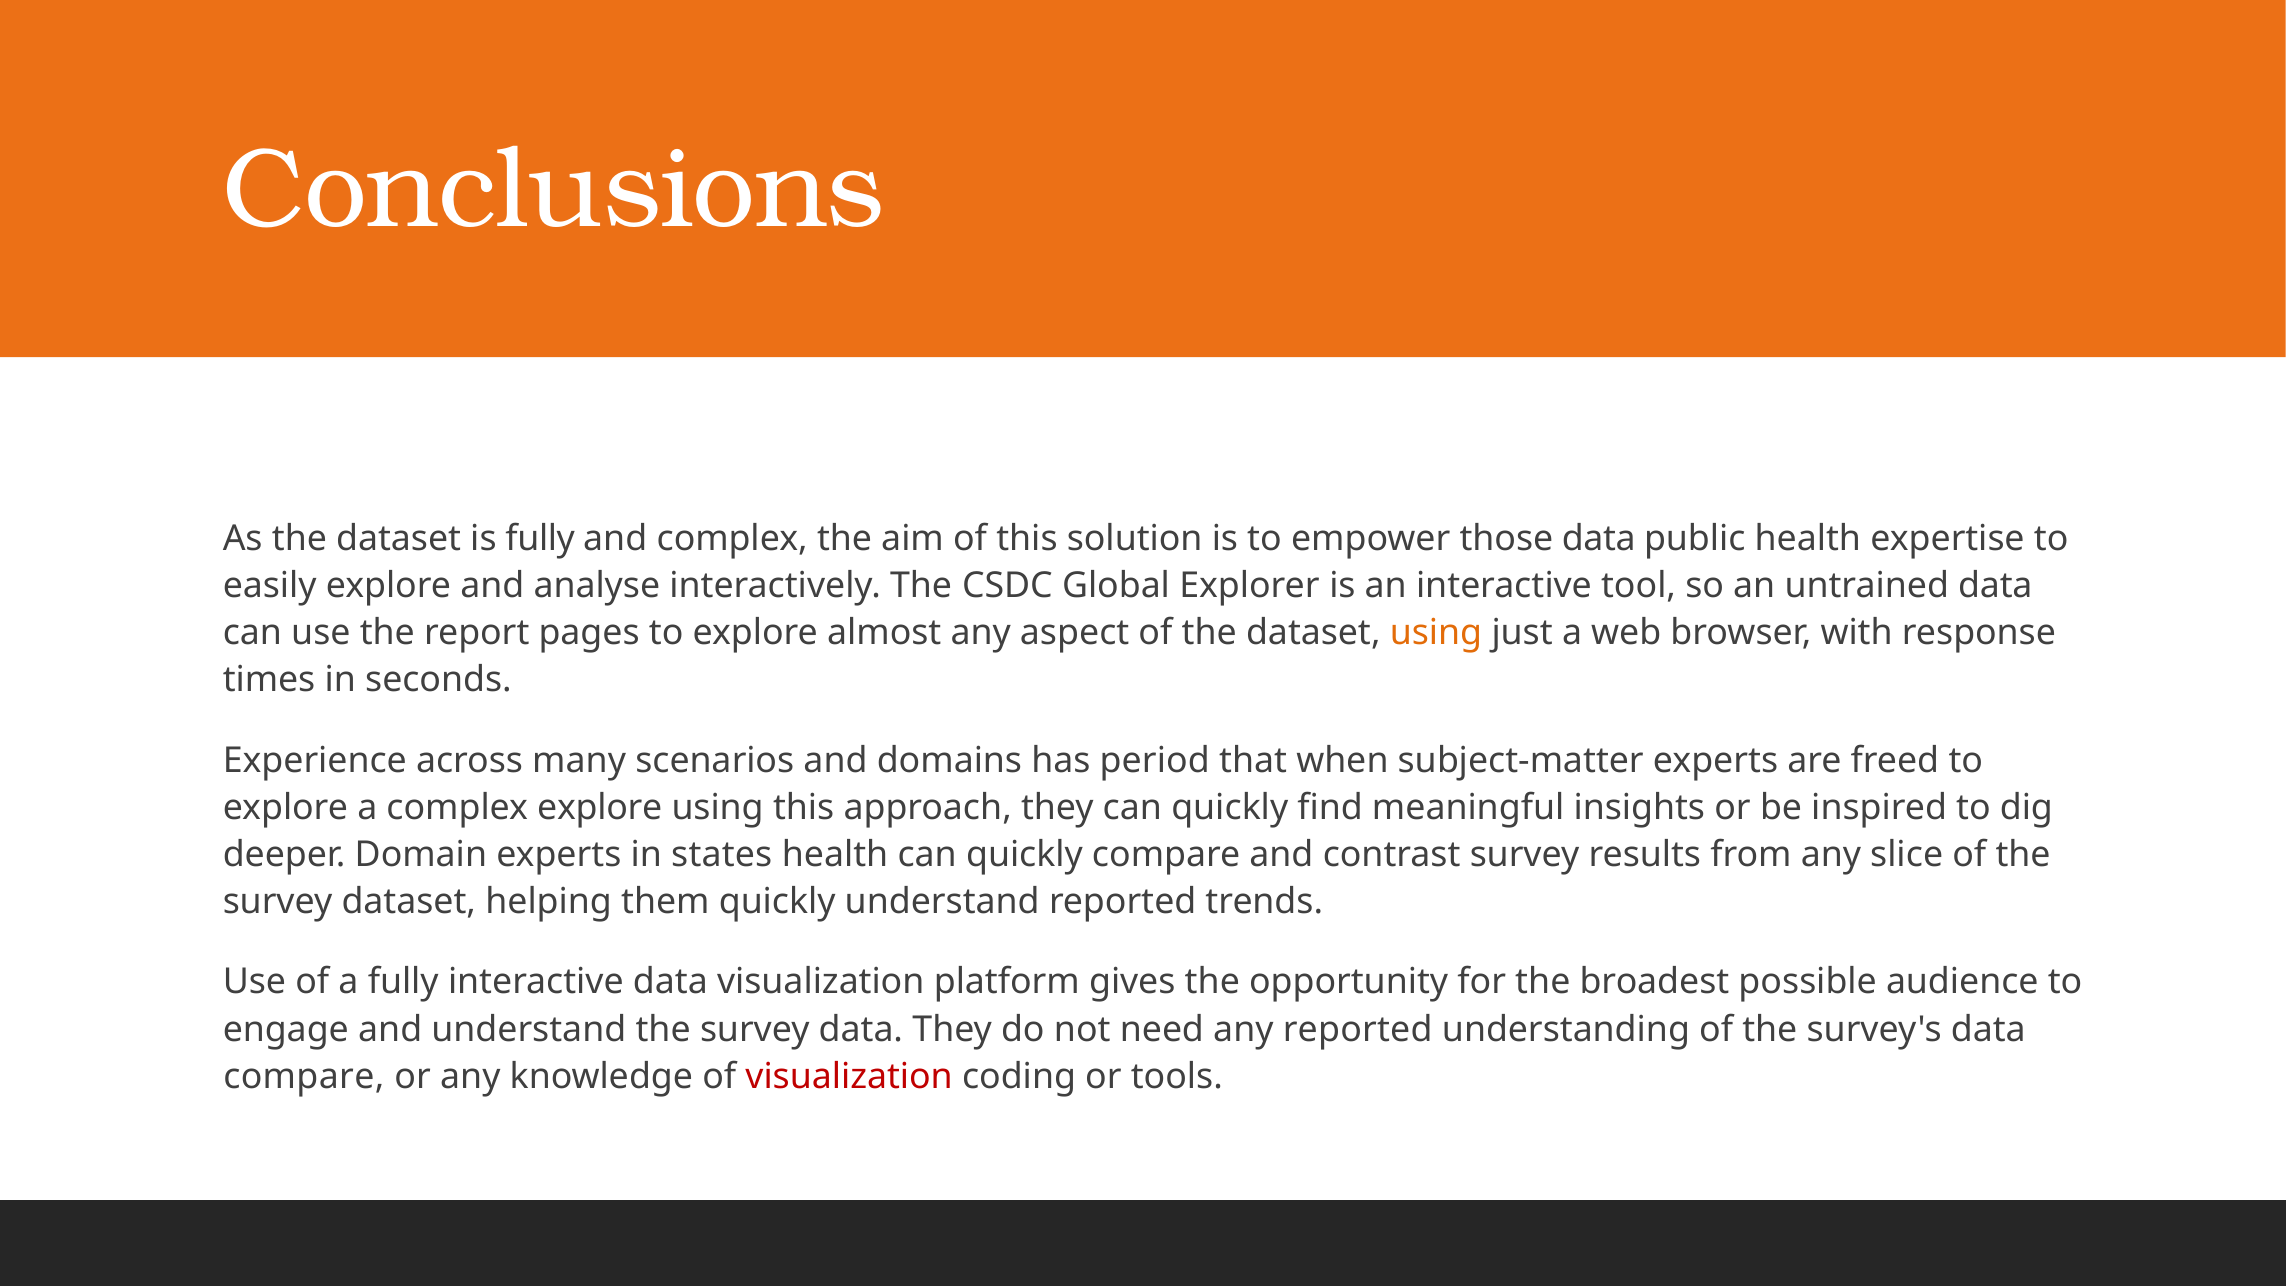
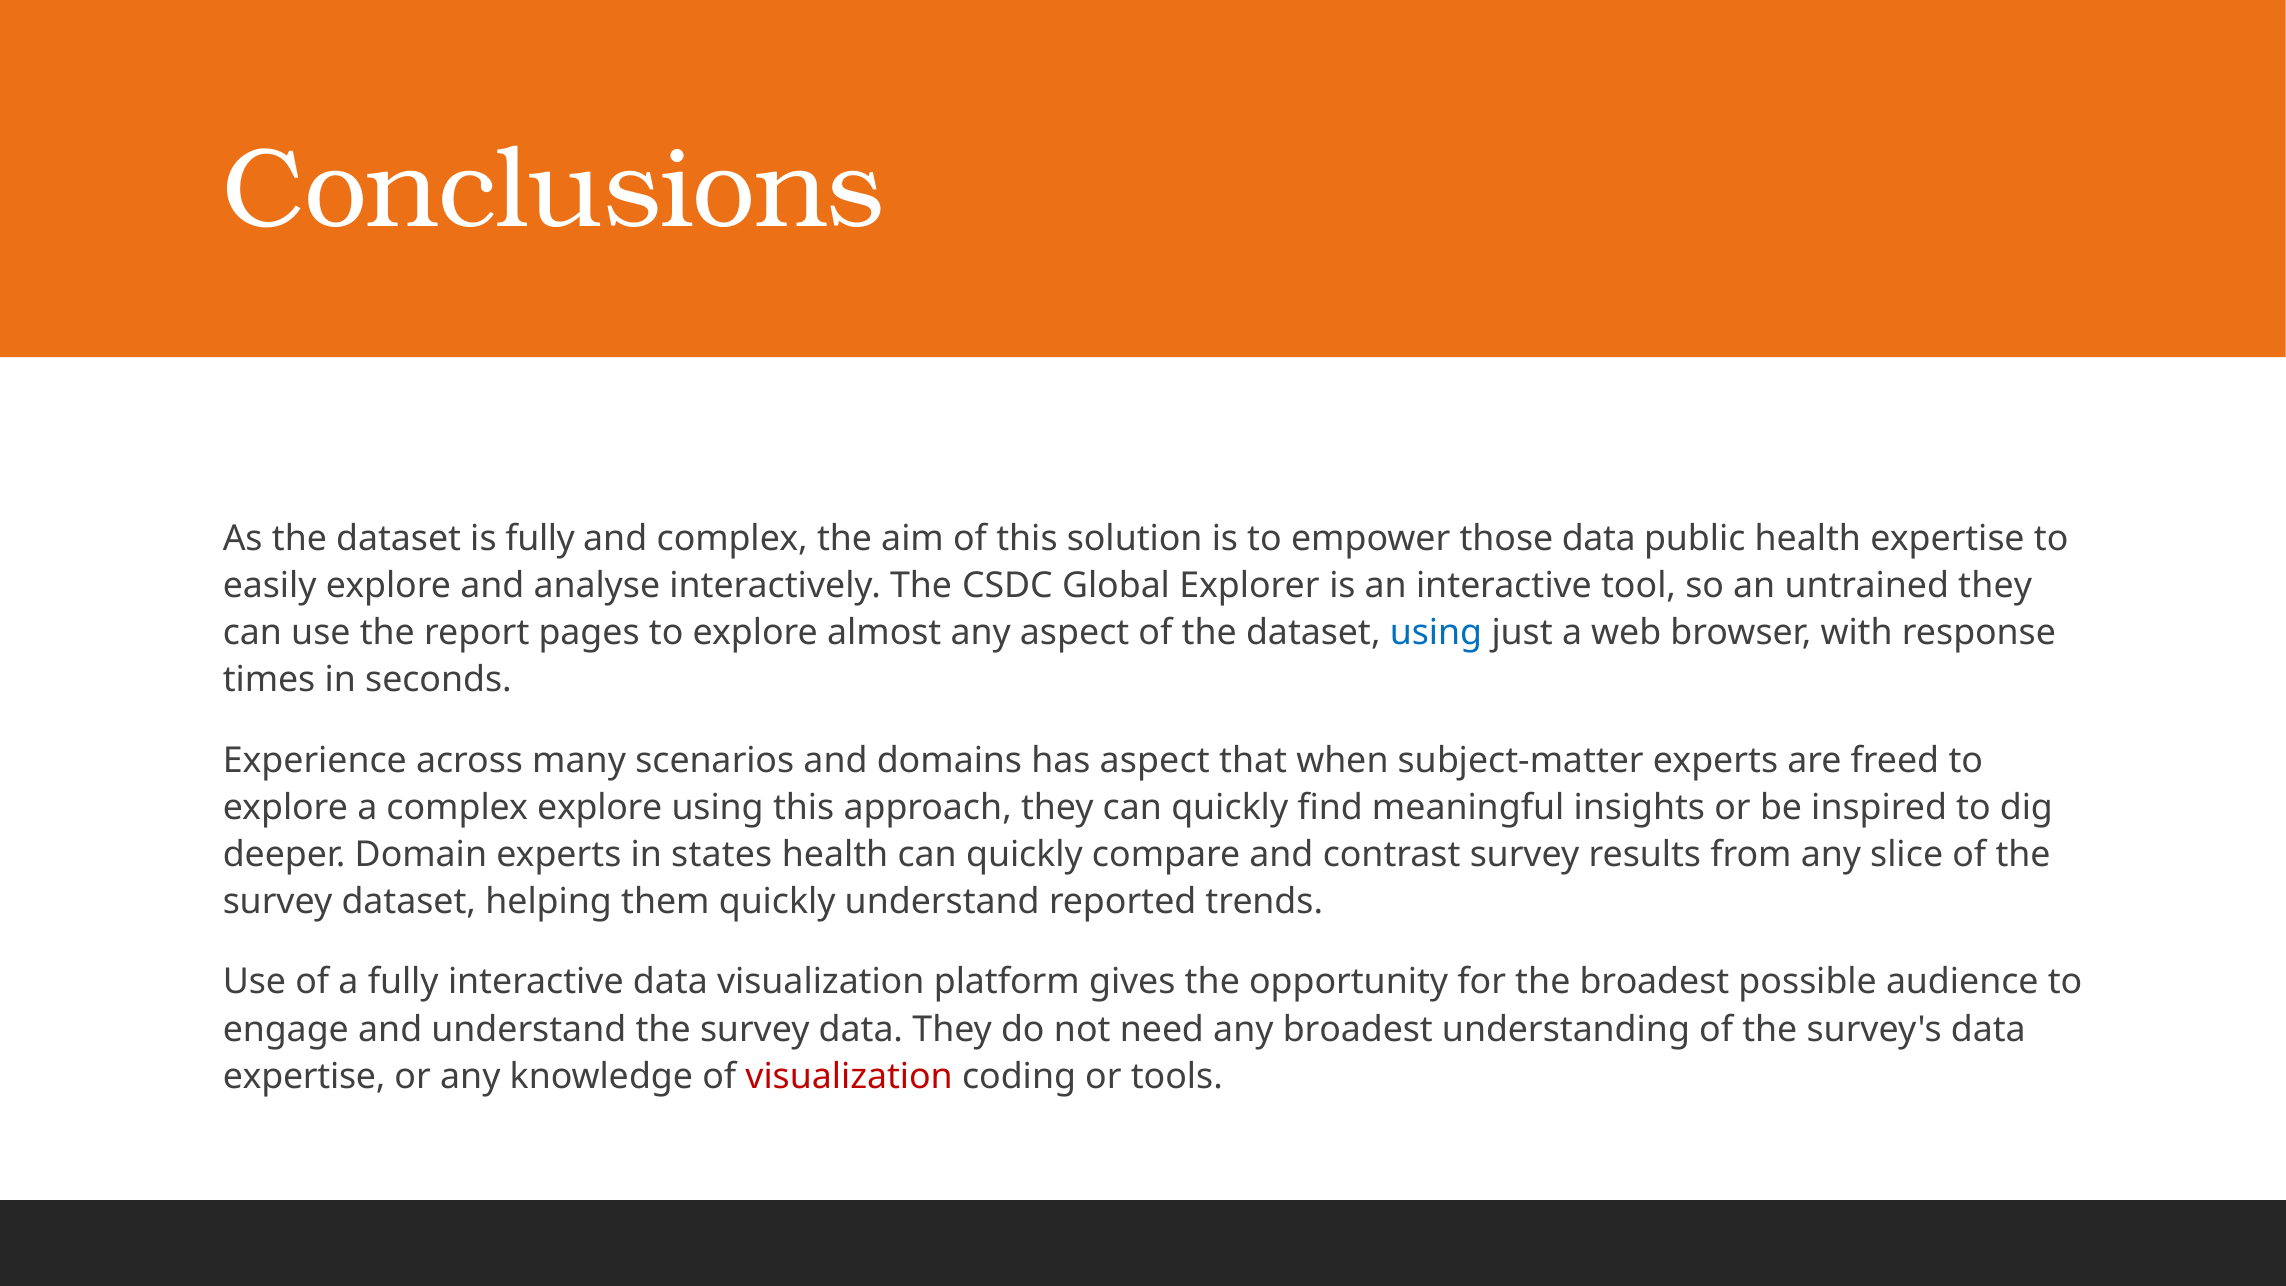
untrained data: data -> they (1995, 586)
using colour: orange -> blue (1436, 633)
has period: period -> aspect (1155, 760)
any reported: reported -> broadest (1358, 1029)
compare: compare -> expertise (304, 1076)
